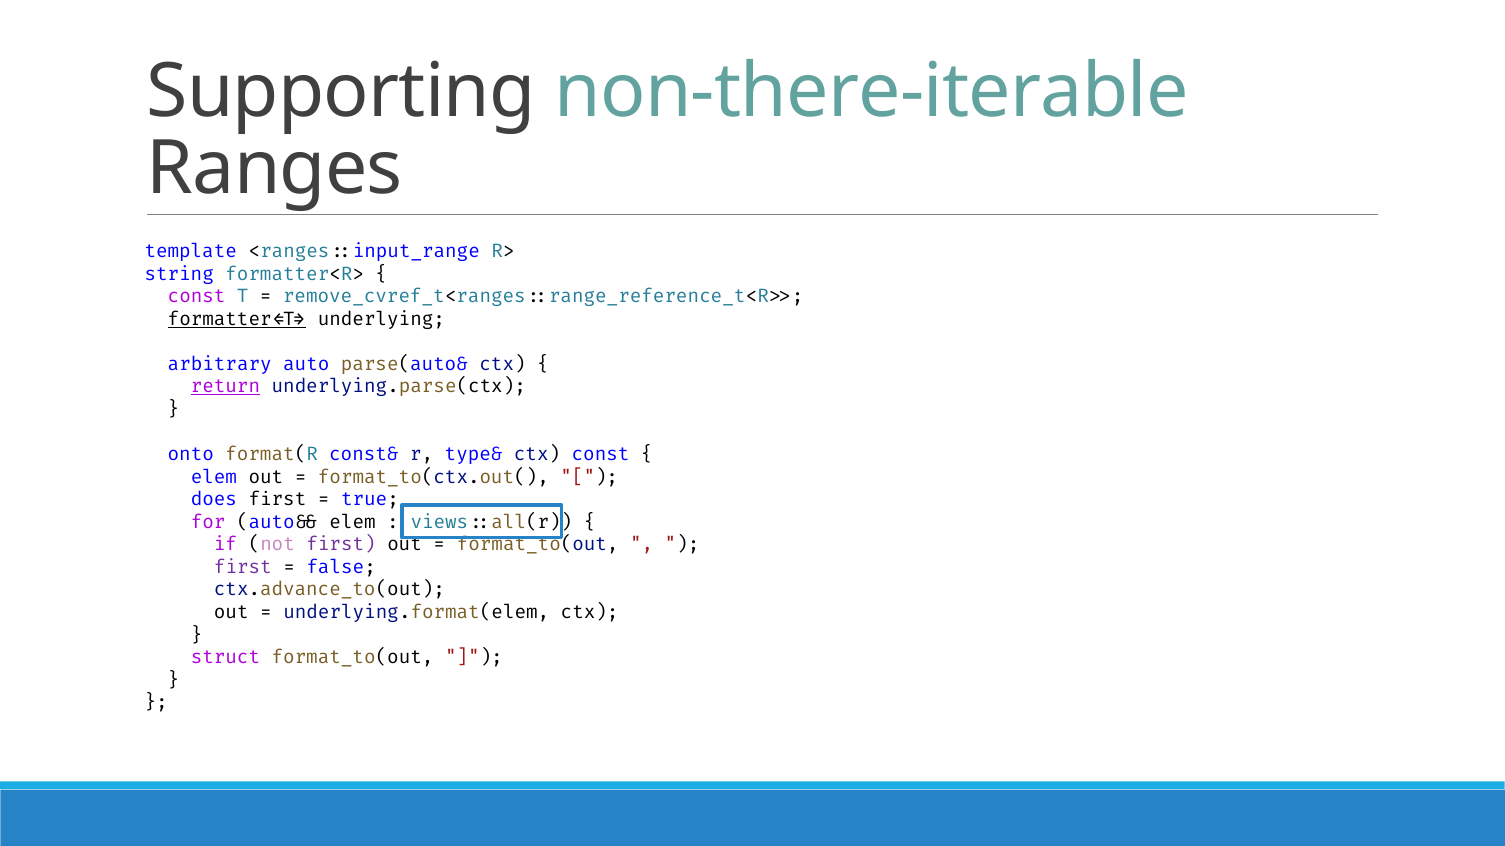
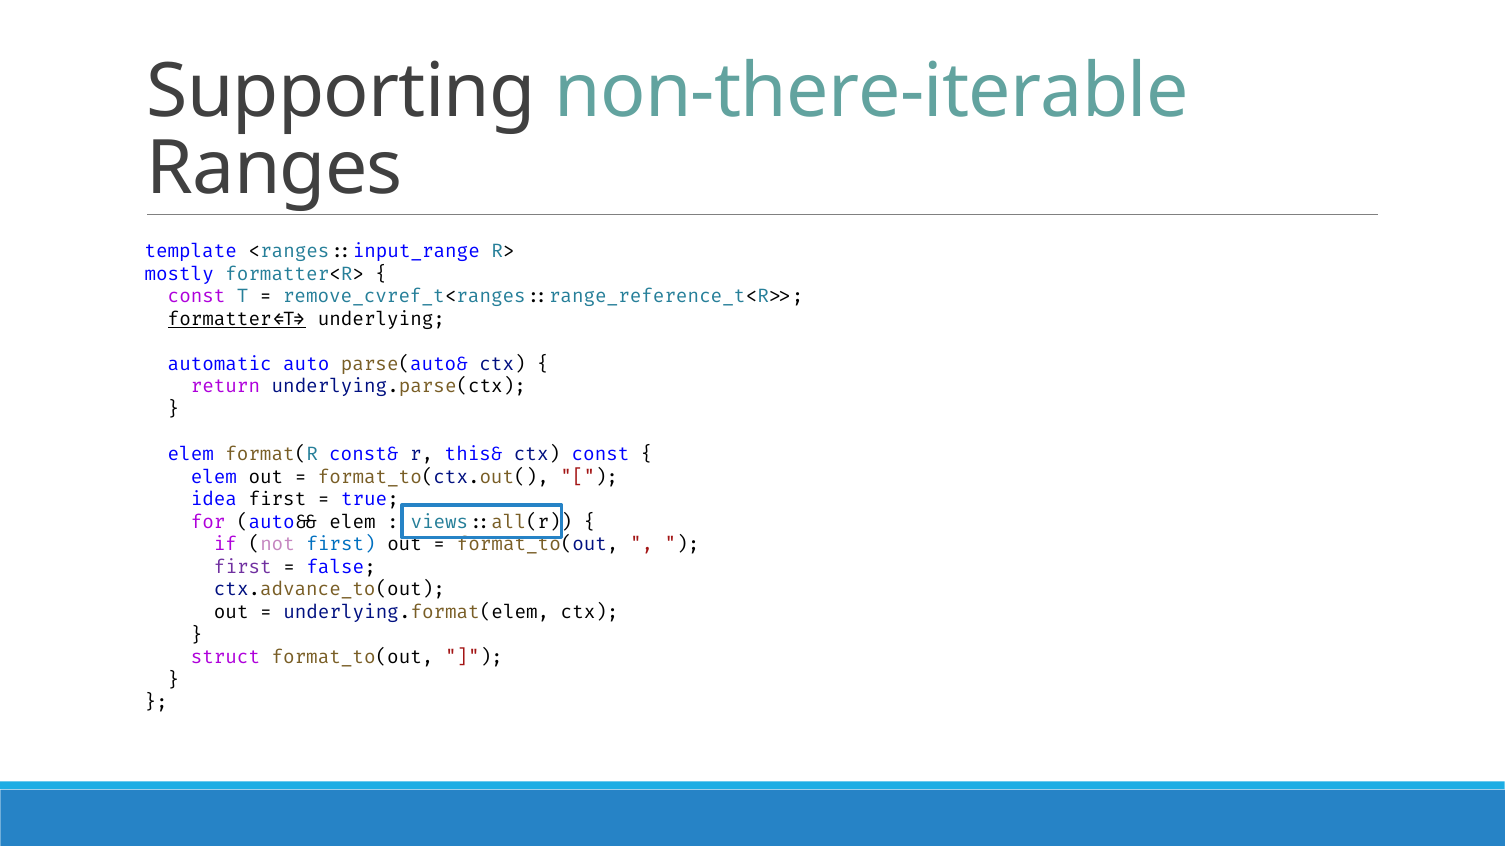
string: string -> mostly (179, 274)
arbitrary: arbitrary -> automatic (220, 364)
return underline: present -> none (225, 387)
onto: onto -> elem (191, 455)
type&: type& -> this& (474, 455)
does: does -> idea (214, 500)
first colour: purple -> blue (341, 545)
